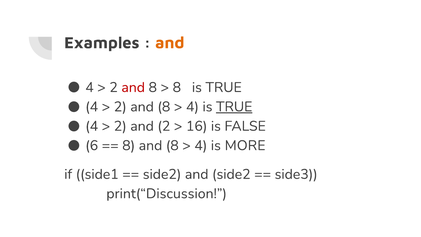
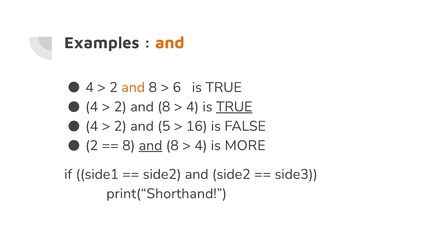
and colour: red -> orange (133, 87)
8: 8 -> 6 (177, 87)
and 2: 2 -> 5 (164, 126)
6: 6 -> 2 (92, 145)
and underline: none -> present (150, 145)
print(“Discussion: print(“Discussion -> print(“Shorthand (167, 193)
